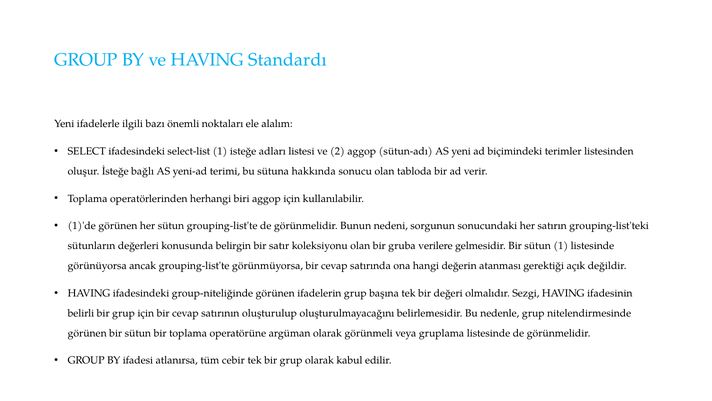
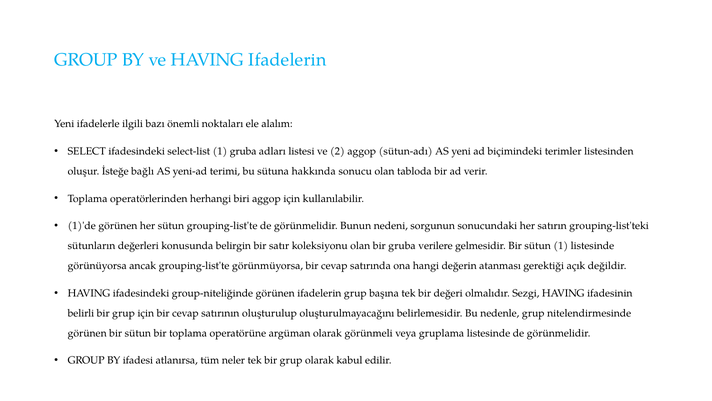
HAVING Standardı: Standardı -> Ifadelerin (287, 60)
1 isteğe: isteğe -> gruba (243, 151)
cebir: cebir -> neler (233, 360)
